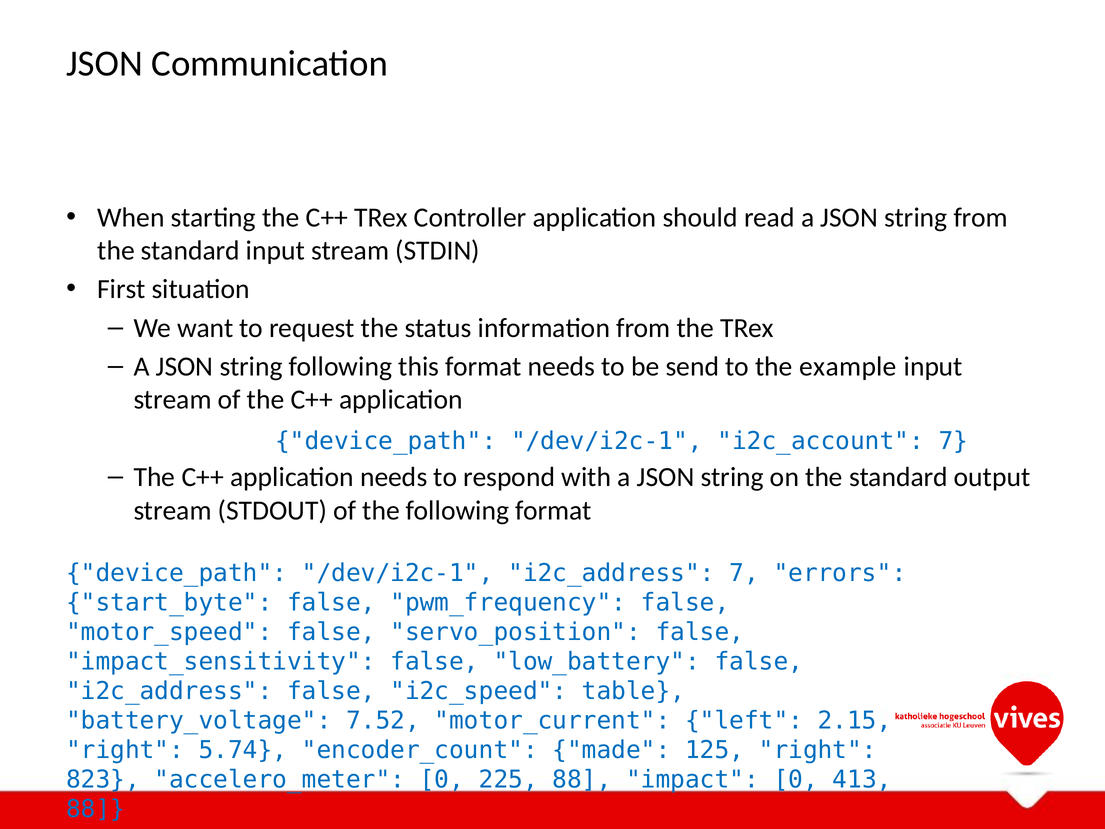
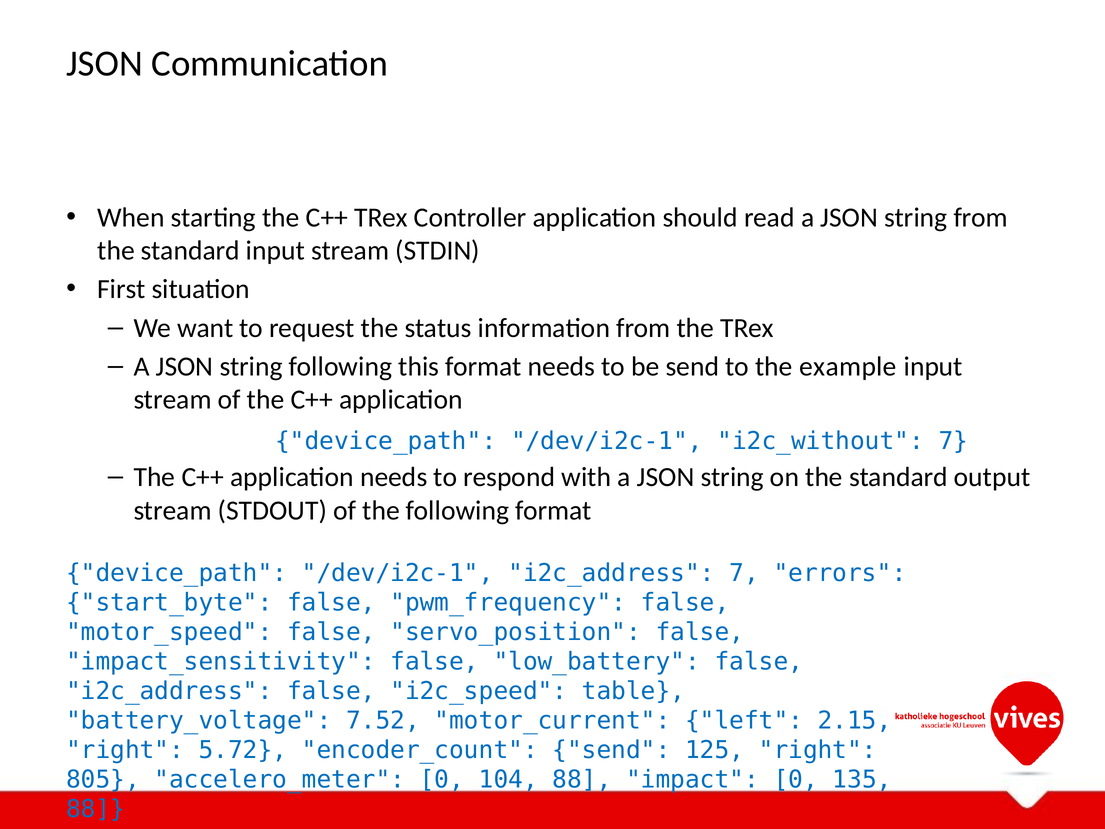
i2c_account: i2c_account -> i2c_without (821, 441)
5.74: 5.74 -> 5.72 (243, 750)
encoder_count made: made -> send (611, 750)
823: 823 -> 805 (103, 779)
225: 225 -> 104 (508, 779)
413: 413 -> 135 (862, 779)
